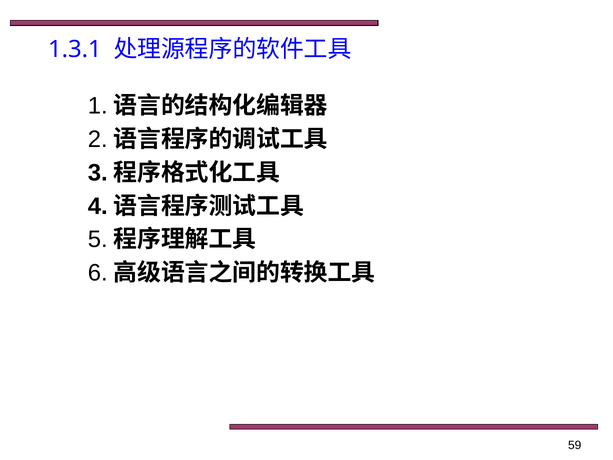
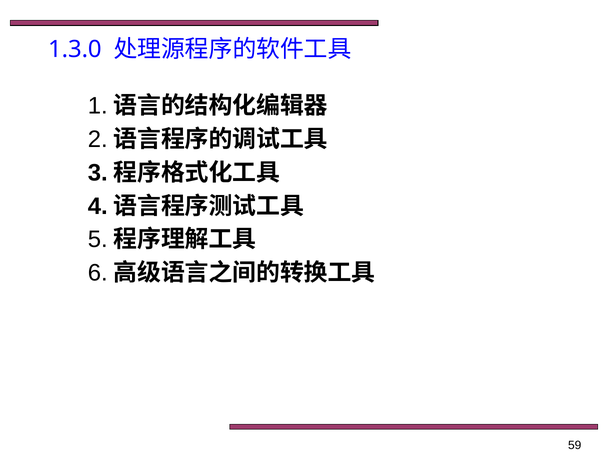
1.3.1: 1.3.1 -> 1.3.0 (75, 49)
